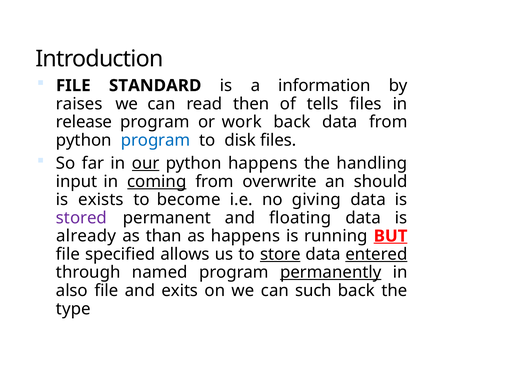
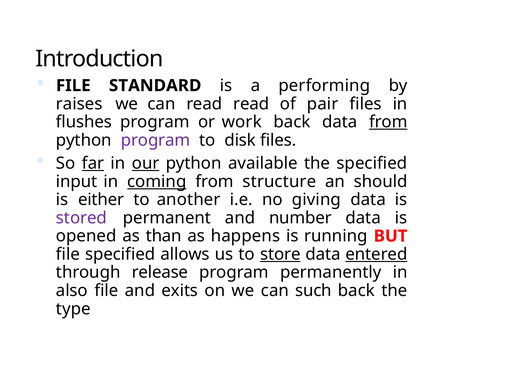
information: information -> performing (324, 86)
read then: then -> read (251, 104)
tells: tells -> pair (323, 104)
release: release -> flushes (84, 122)
from underline: none -> present (388, 122)
program colour: blue -> purple (156, 140)
far underline: none -> present (93, 164)
python happens: happens -> available (263, 164)
the handling: handling -> specified (372, 164)
overwrite: overwrite -> structure (279, 182)
exists: exists -> either (101, 200)
become: become -> another (189, 200)
floating: floating -> number (300, 218)
already: already -> opened (86, 236)
BUT underline: present -> none (391, 236)
named: named -> release (160, 273)
permanently underline: present -> none (331, 273)
